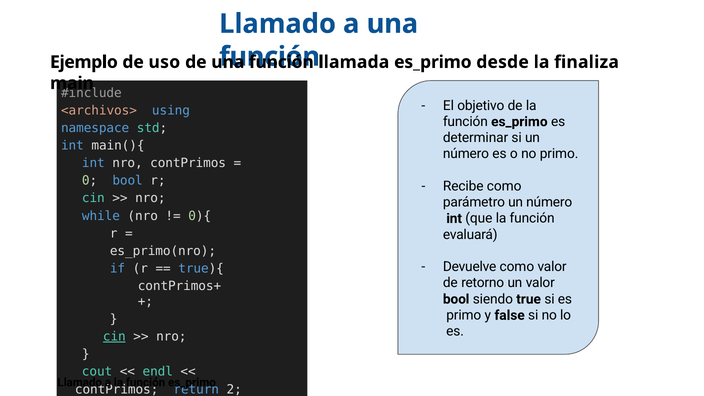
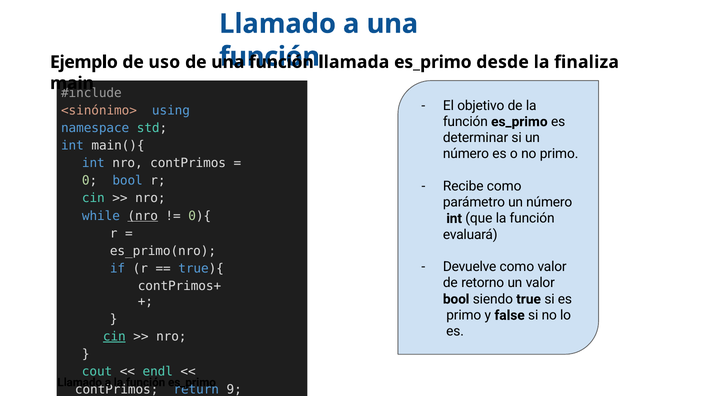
<archivos>: <archivos> -> <sinónimo> (99, 110)
nro underline: none -> present (143, 216)
2: 2 -> 9 (234, 389)
